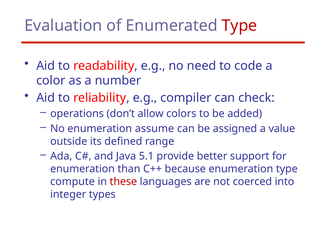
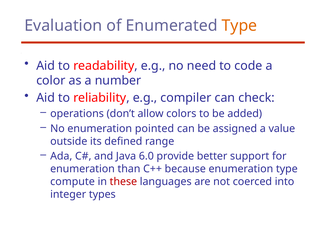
Type colour: red -> orange (239, 25)
assume: assume -> pointed (154, 128)
5.1: 5.1 -> 6.0 (146, 156)
